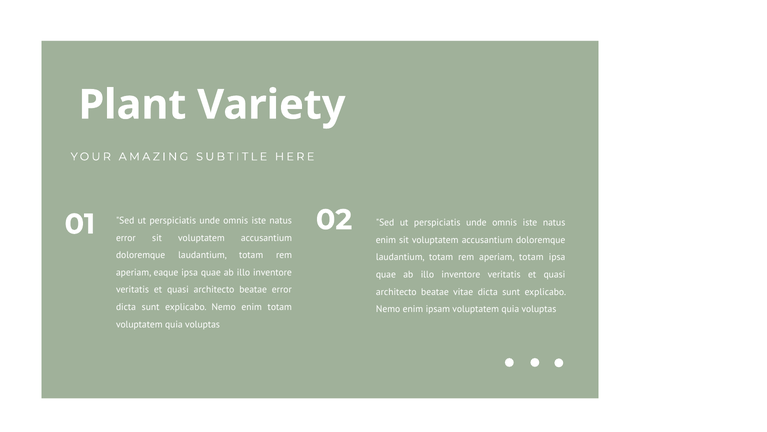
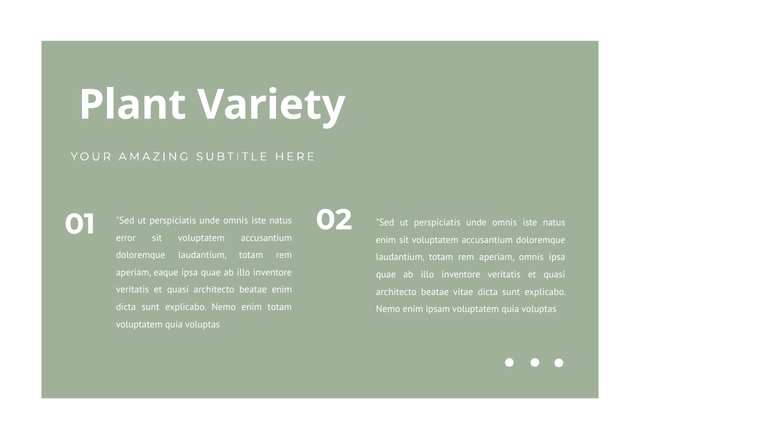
aperiam totam: totam -> omnis (531, 257)
beatae error: error -> enim (282, 289)
